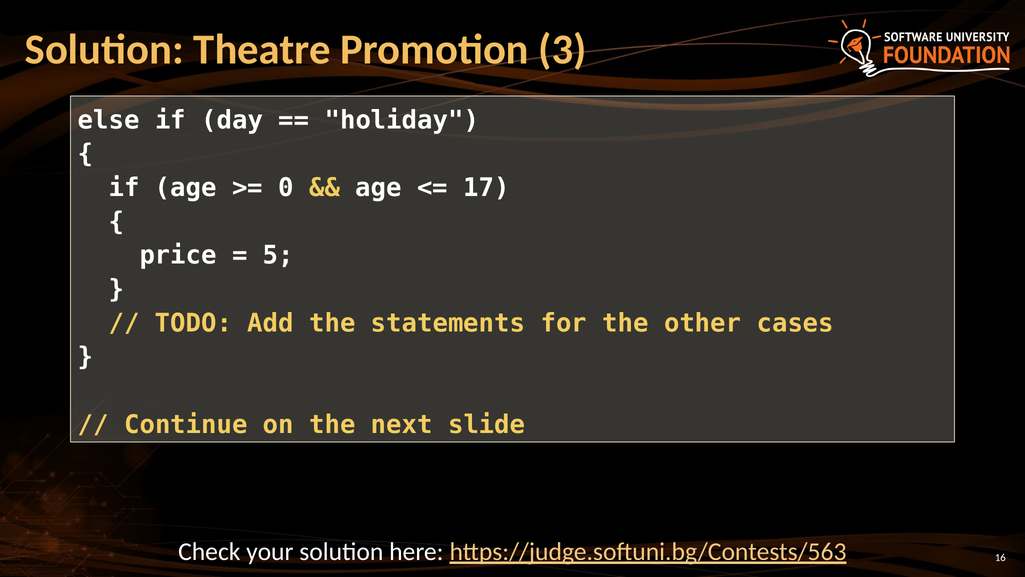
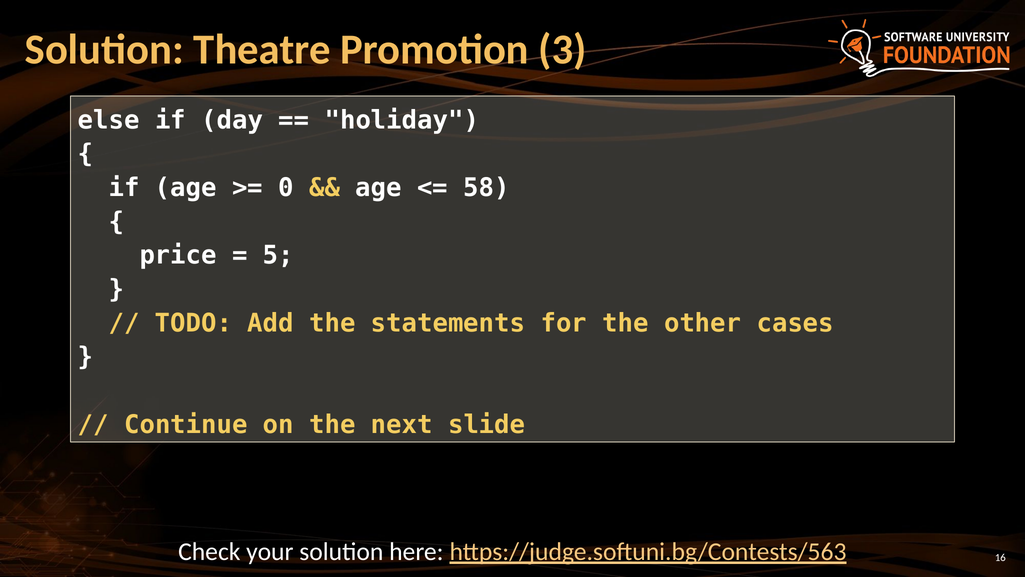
17: 17 -> 58 (487, 188)
